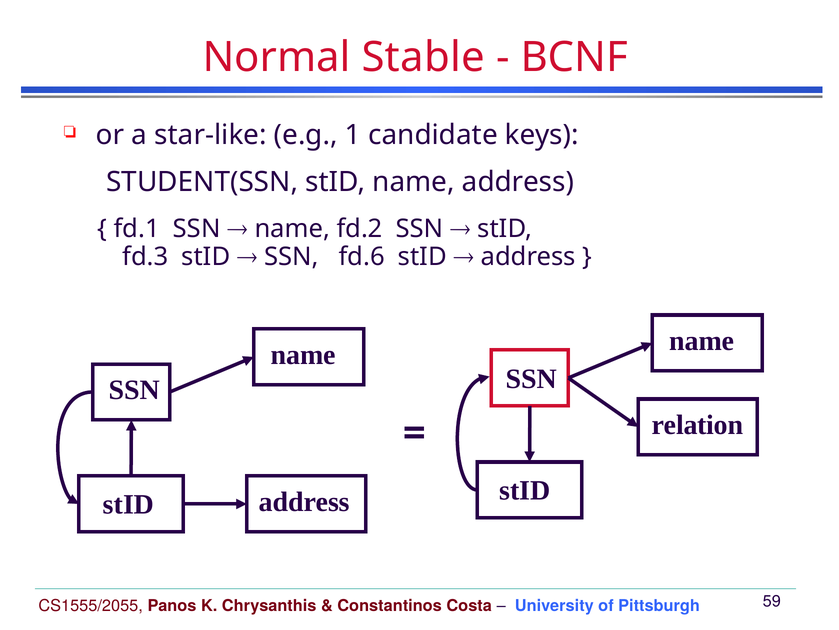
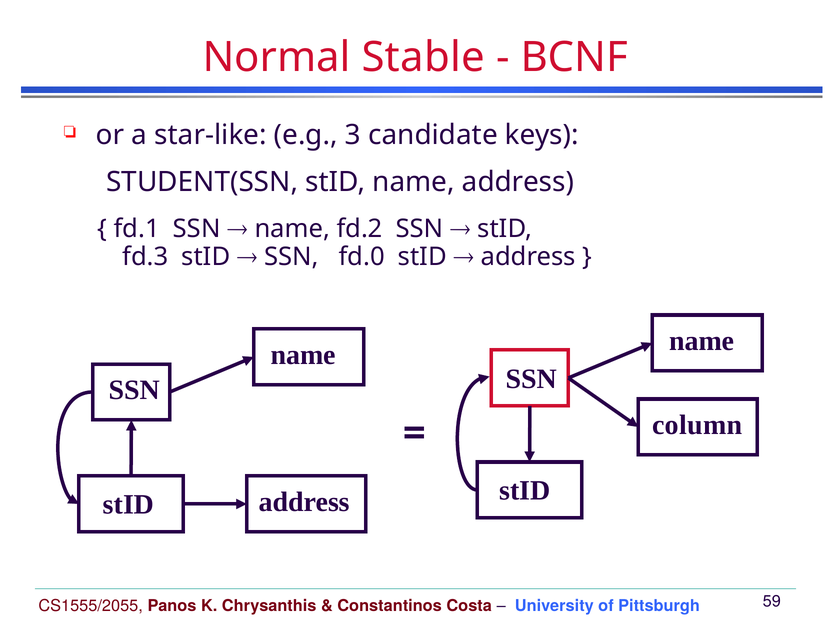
1: 1 -> 3 (353, 135)
fd.6: fd.6 -> fd.0 (362, 256)
relation: relation -> column (697, 425)
